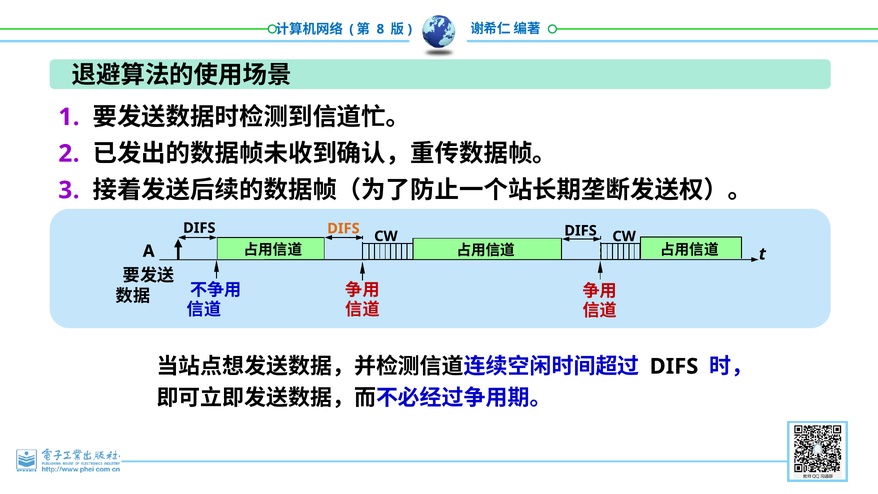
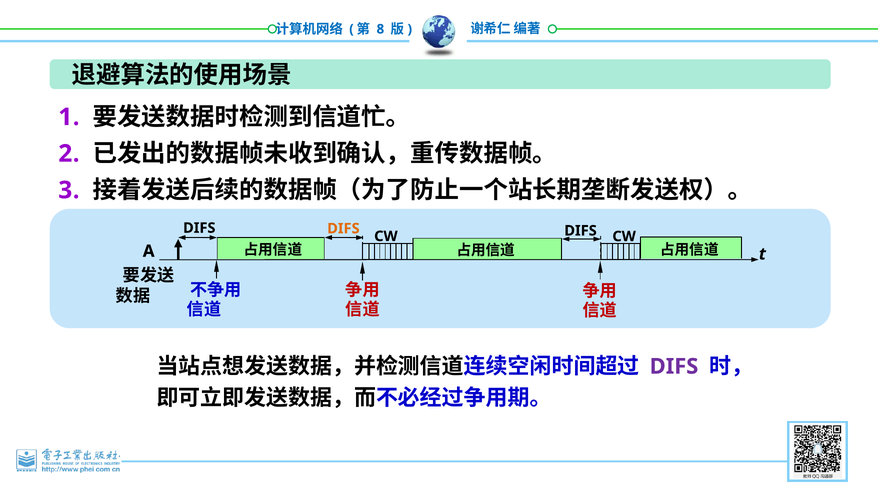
DIFS colour: black -> purple (674, 366)
